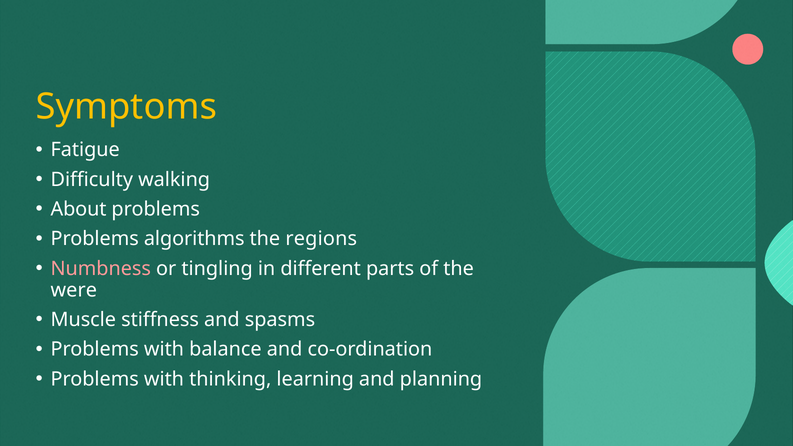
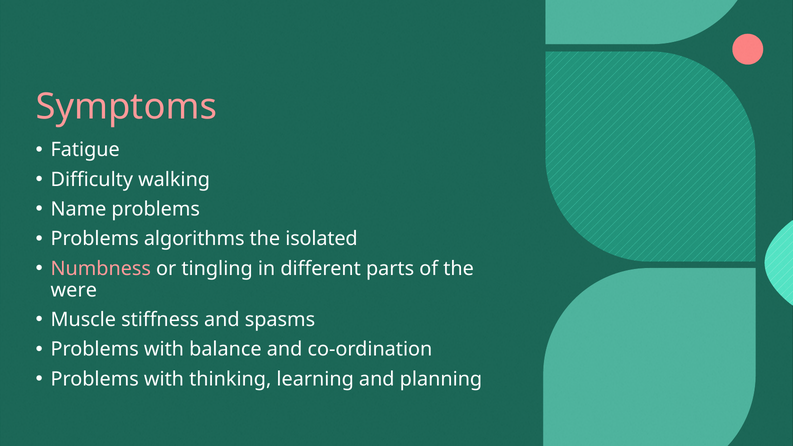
Symptoms colour: yellow -> pink (126, 107)
About: About -> Name (78, 209)
regions: regions -> isolated (321, 239)
